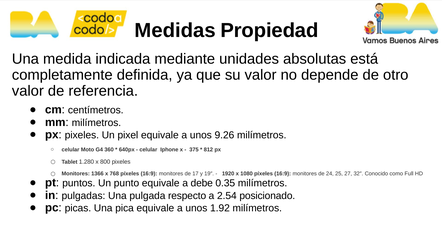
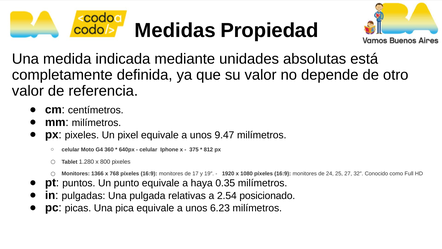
9.26: 9.26 -> 9.47 (224, 135)
debe: debe -> haya (202, 183)
respecto: respecto -> relativas (187, 195)
1.92: 1.92 -> 6.23 (220, 208)
